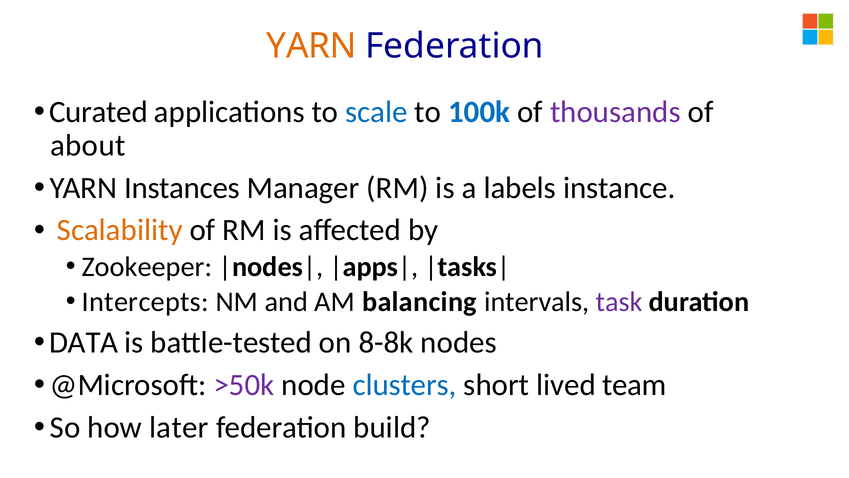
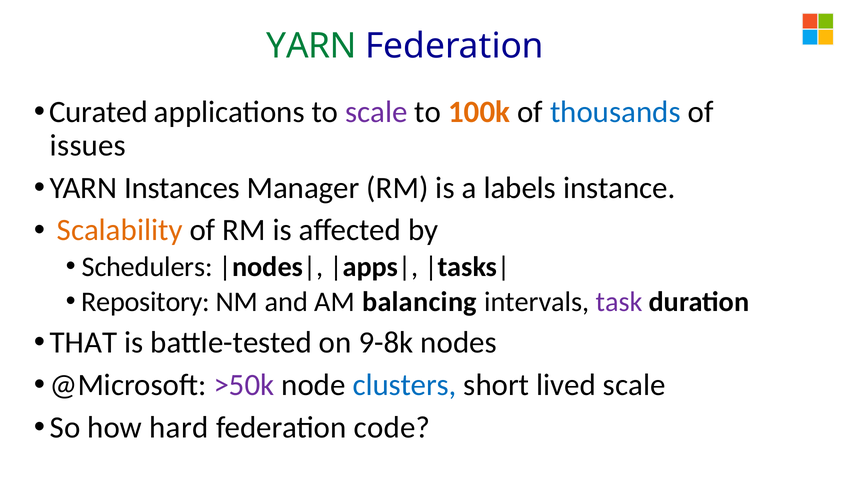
YARN colour: orange -> green (312, 46)
scale colour: blue -> purple (376, 112)
100k colour: blue -> orange (479, 112)
thousands colour: purple -> blue (615, 112)
about: about -> issues (88, 145)
Zookeeper: Zookeeper -> Schedulers (147, 266)
Intercepts: Intercepts -> Repository (146, 301)
DATA: DATA -> THAT (84, 342)
8-8k: 8-8k -> 9-8k (386, 342)
lived team: team -> scale (634, 385)
later: later -> hard (179, 427)
build: build -> code (392, 427)
